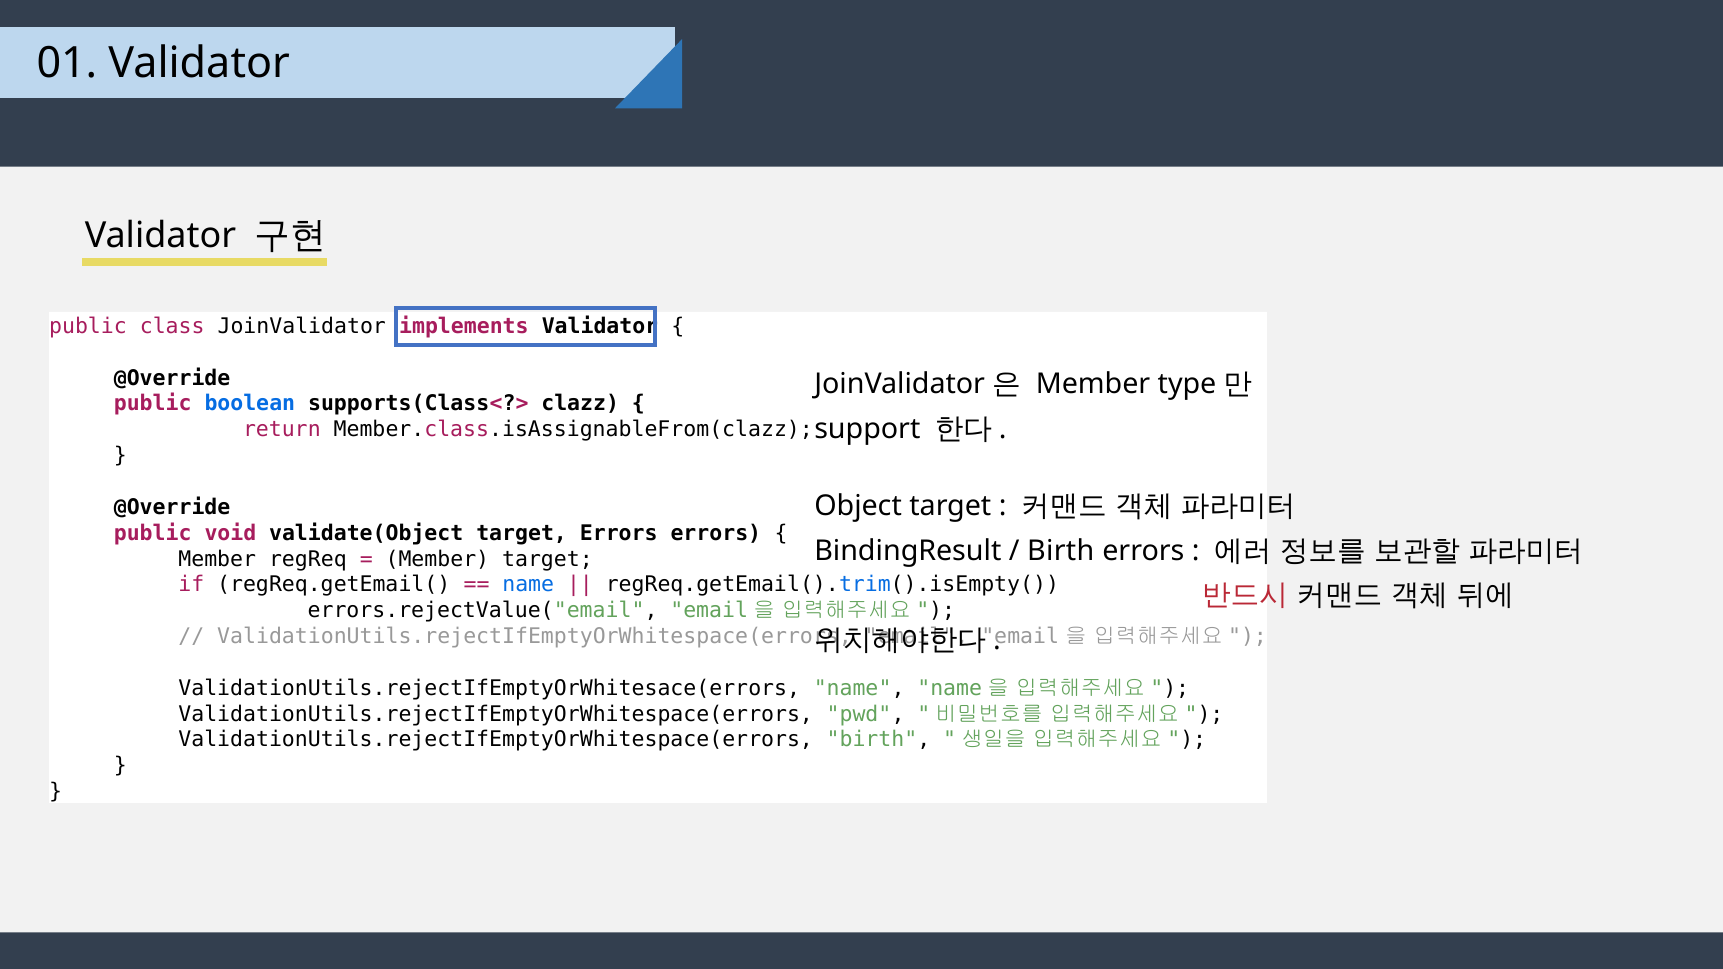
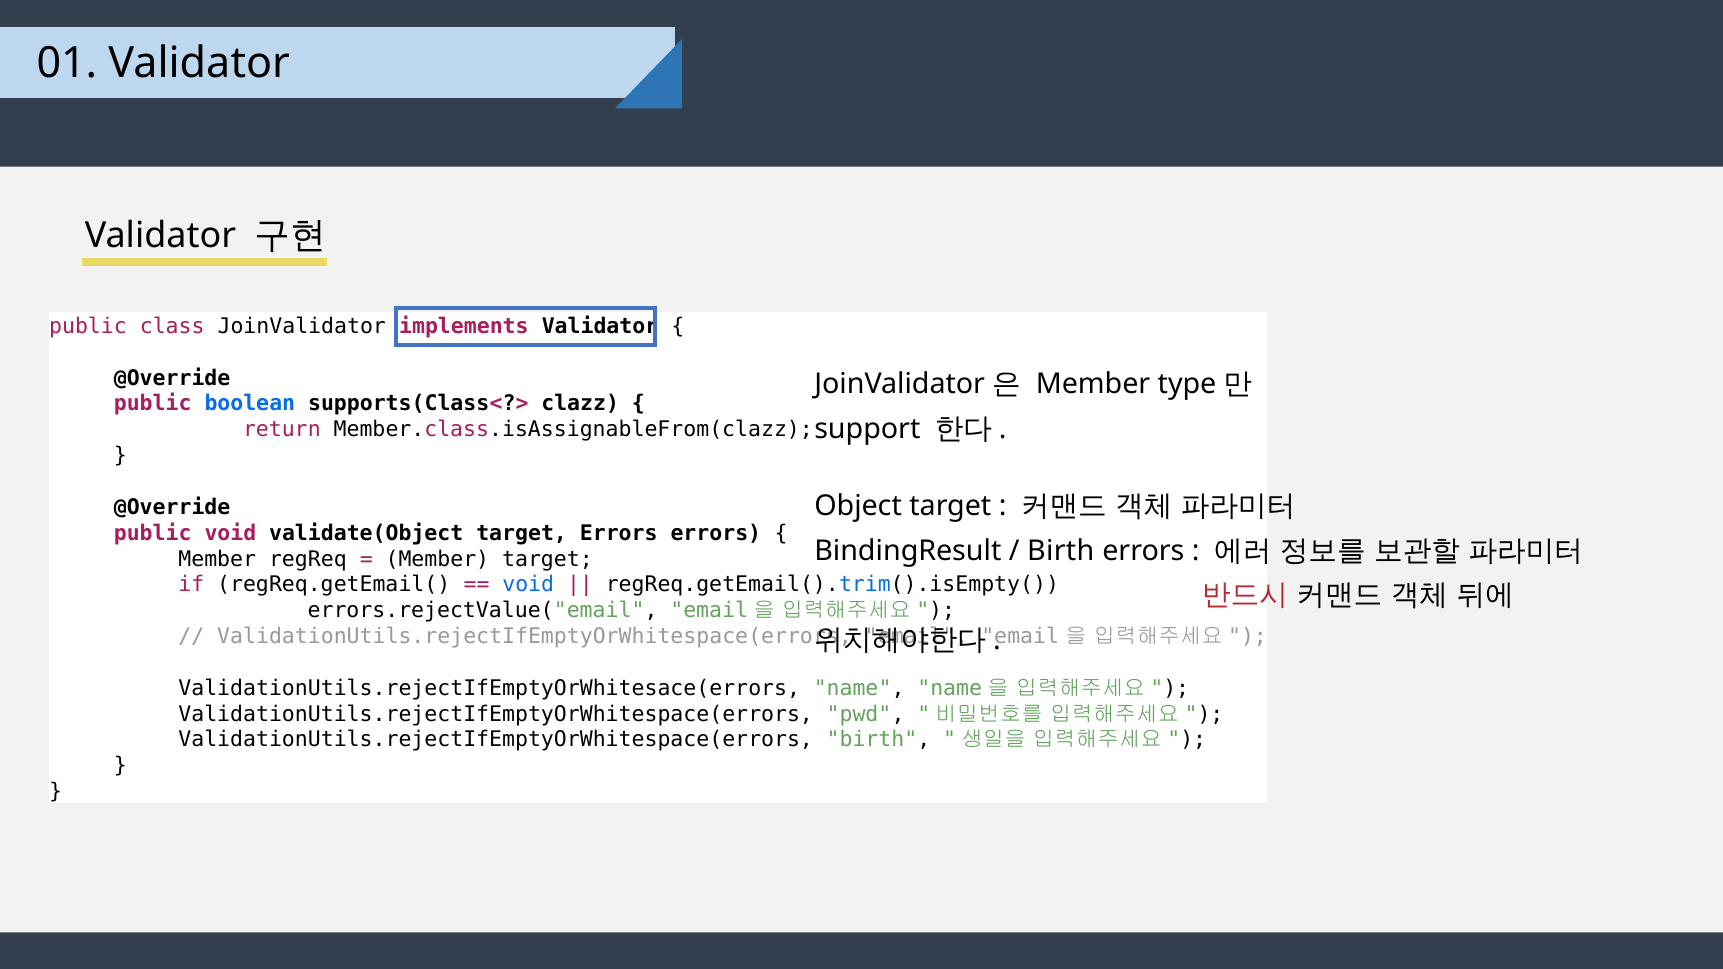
name: name -> void (528, 585)
